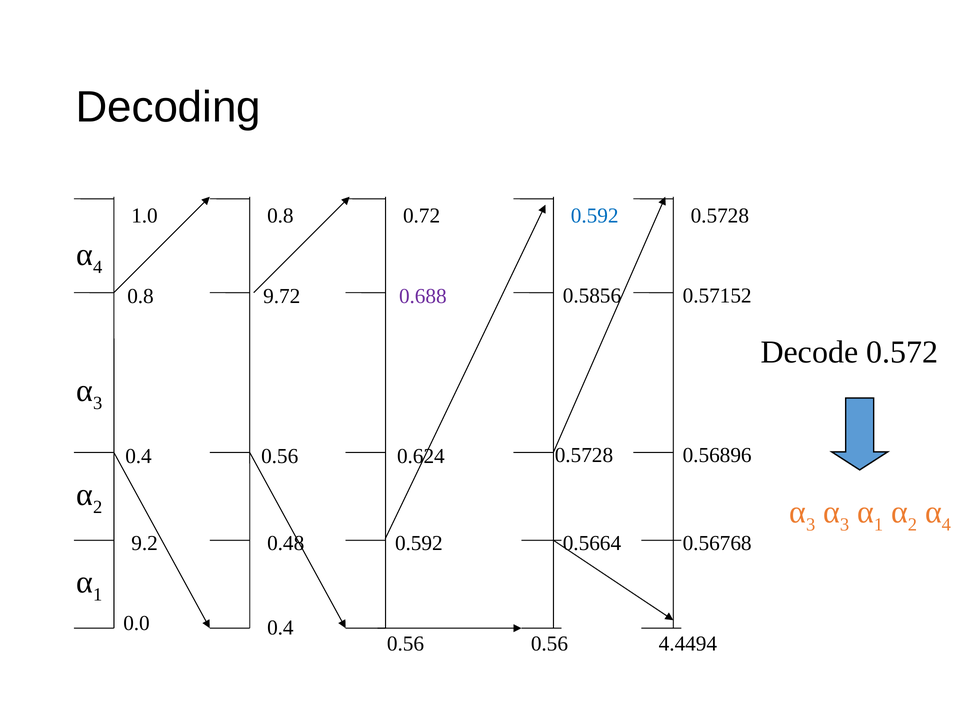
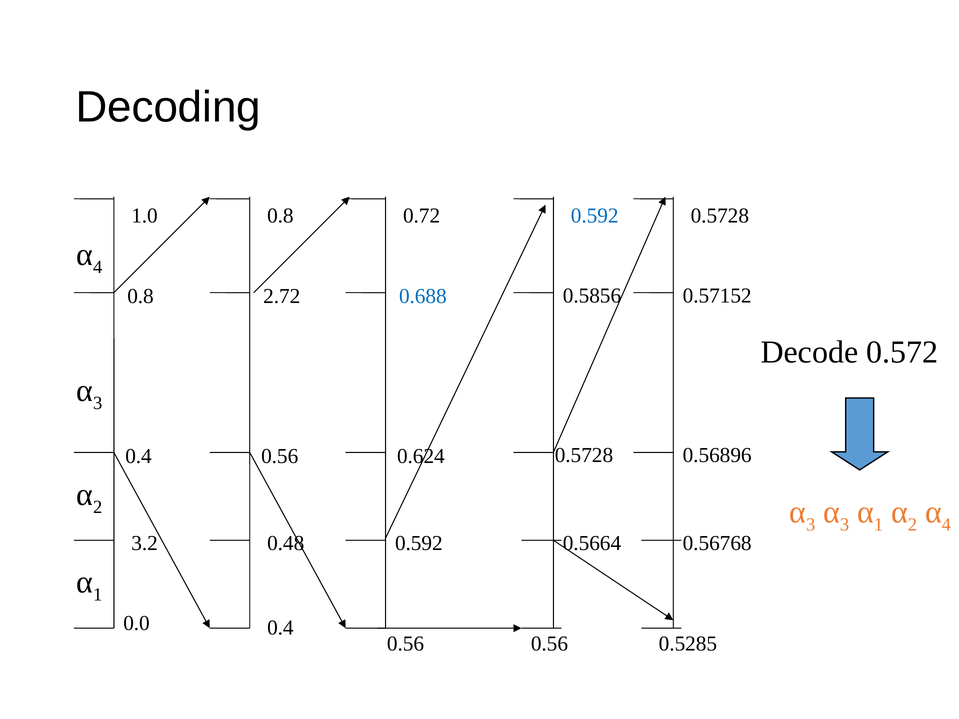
9.72: 9.72 -> 2.72 (282, 296)
0.688 colour: purple -> blue (423, 296)
9.2: 9.2 -> 3.2 (145, 543)
4.4494: 4.4494 -> 0.5285 (688, 644)
